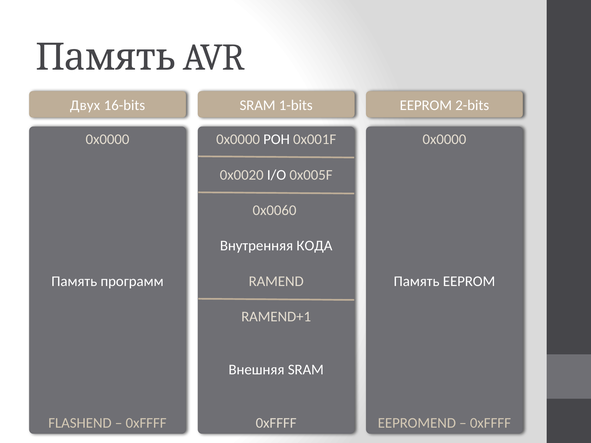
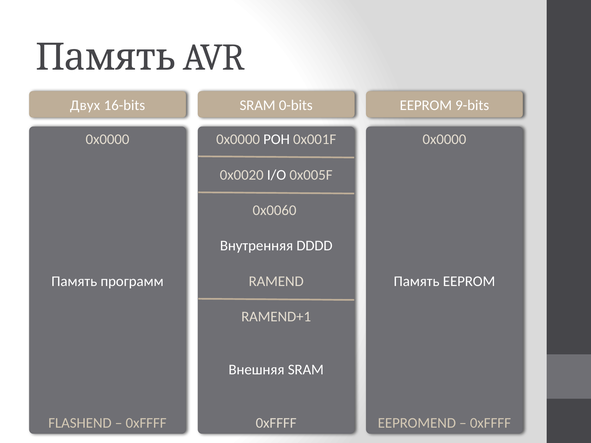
1-bits: 1-bits -> 0-bits (296, 105)
2-bits: 2-bits -> 9-bits (472, 105)
КОДА: КОДА -> DDDD (314, 246)
